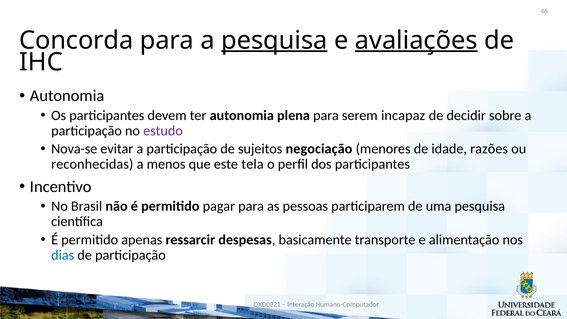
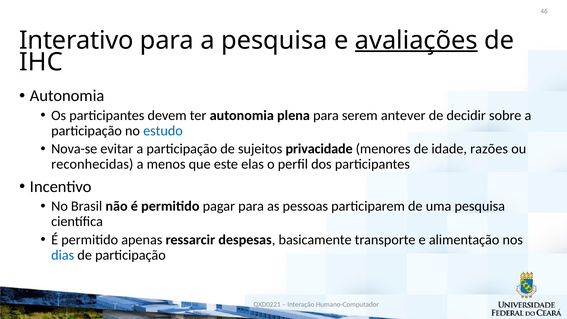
Concorda: Concorda -> Interativo (76, 40)
pesquisa underline: present -> none (274, 40)
incapaz: incapaz -> antever (403, 115)
estudo colour: purple -> blue (163, 131)
negociação: negociação -> privacidade (319, 149)
tela: tela -> elas (253, 164)
